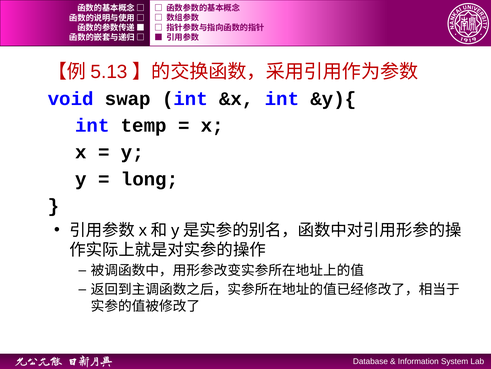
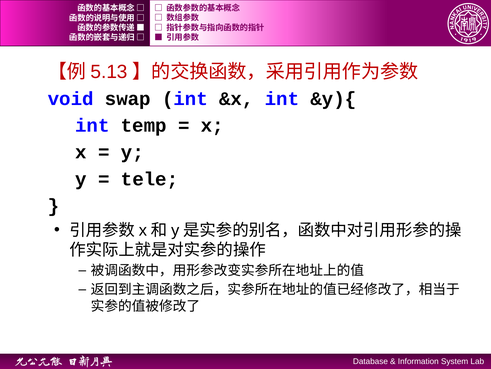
long: long -> tele (150, 179)
